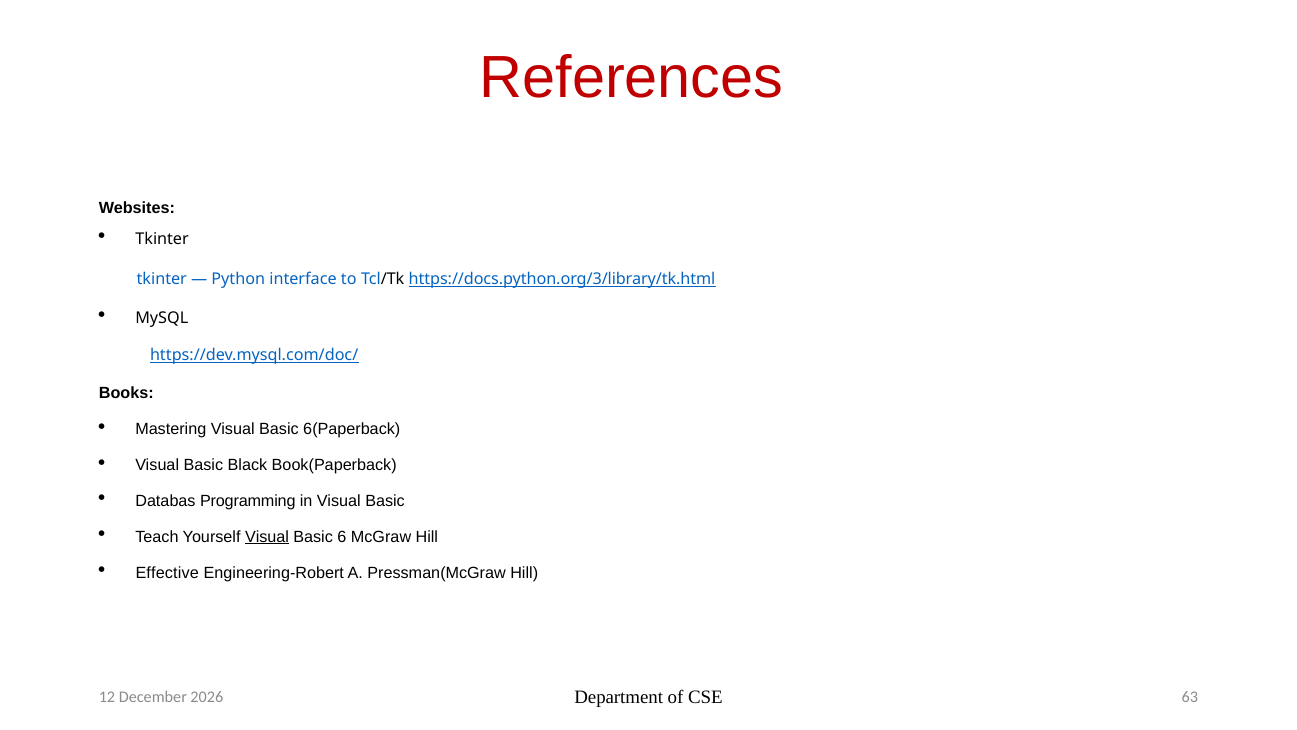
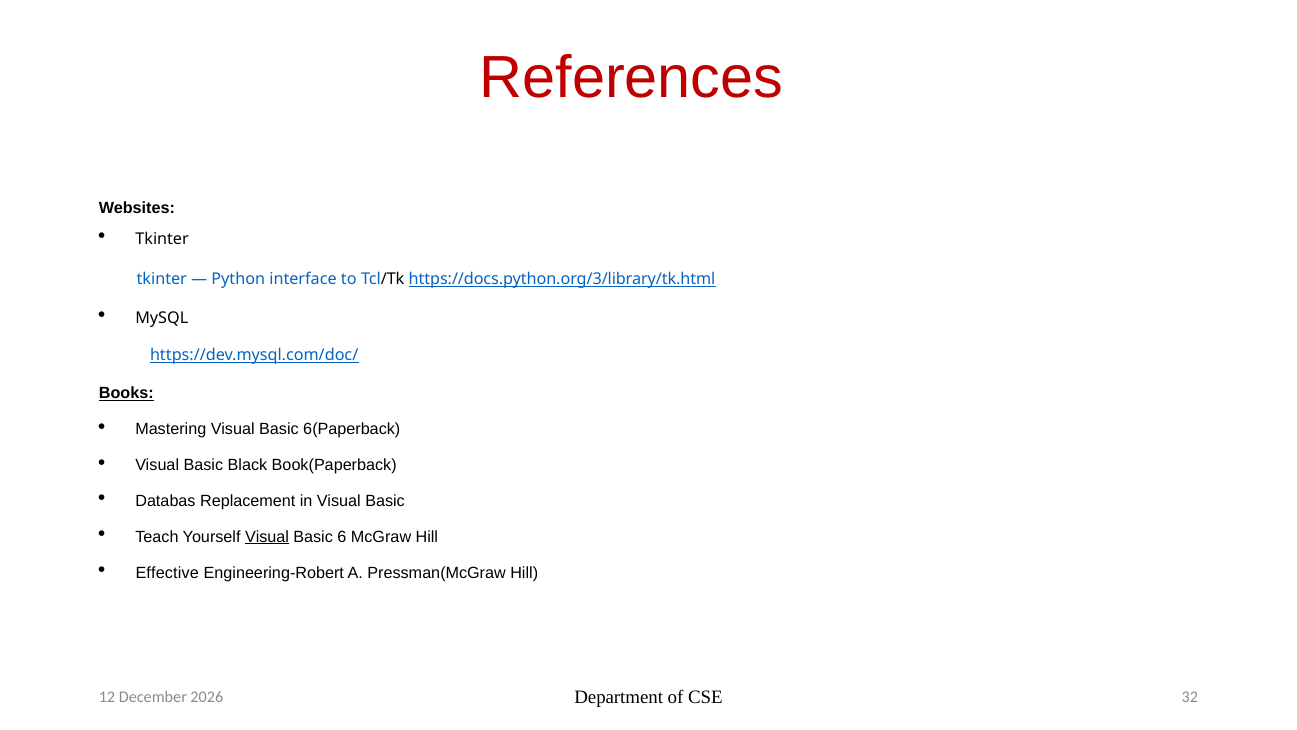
Books underline: none -> present (126, 393)
Programming: Programming -> Replacement (248, 501)
63: 63 -> 32 (1190, 697)
